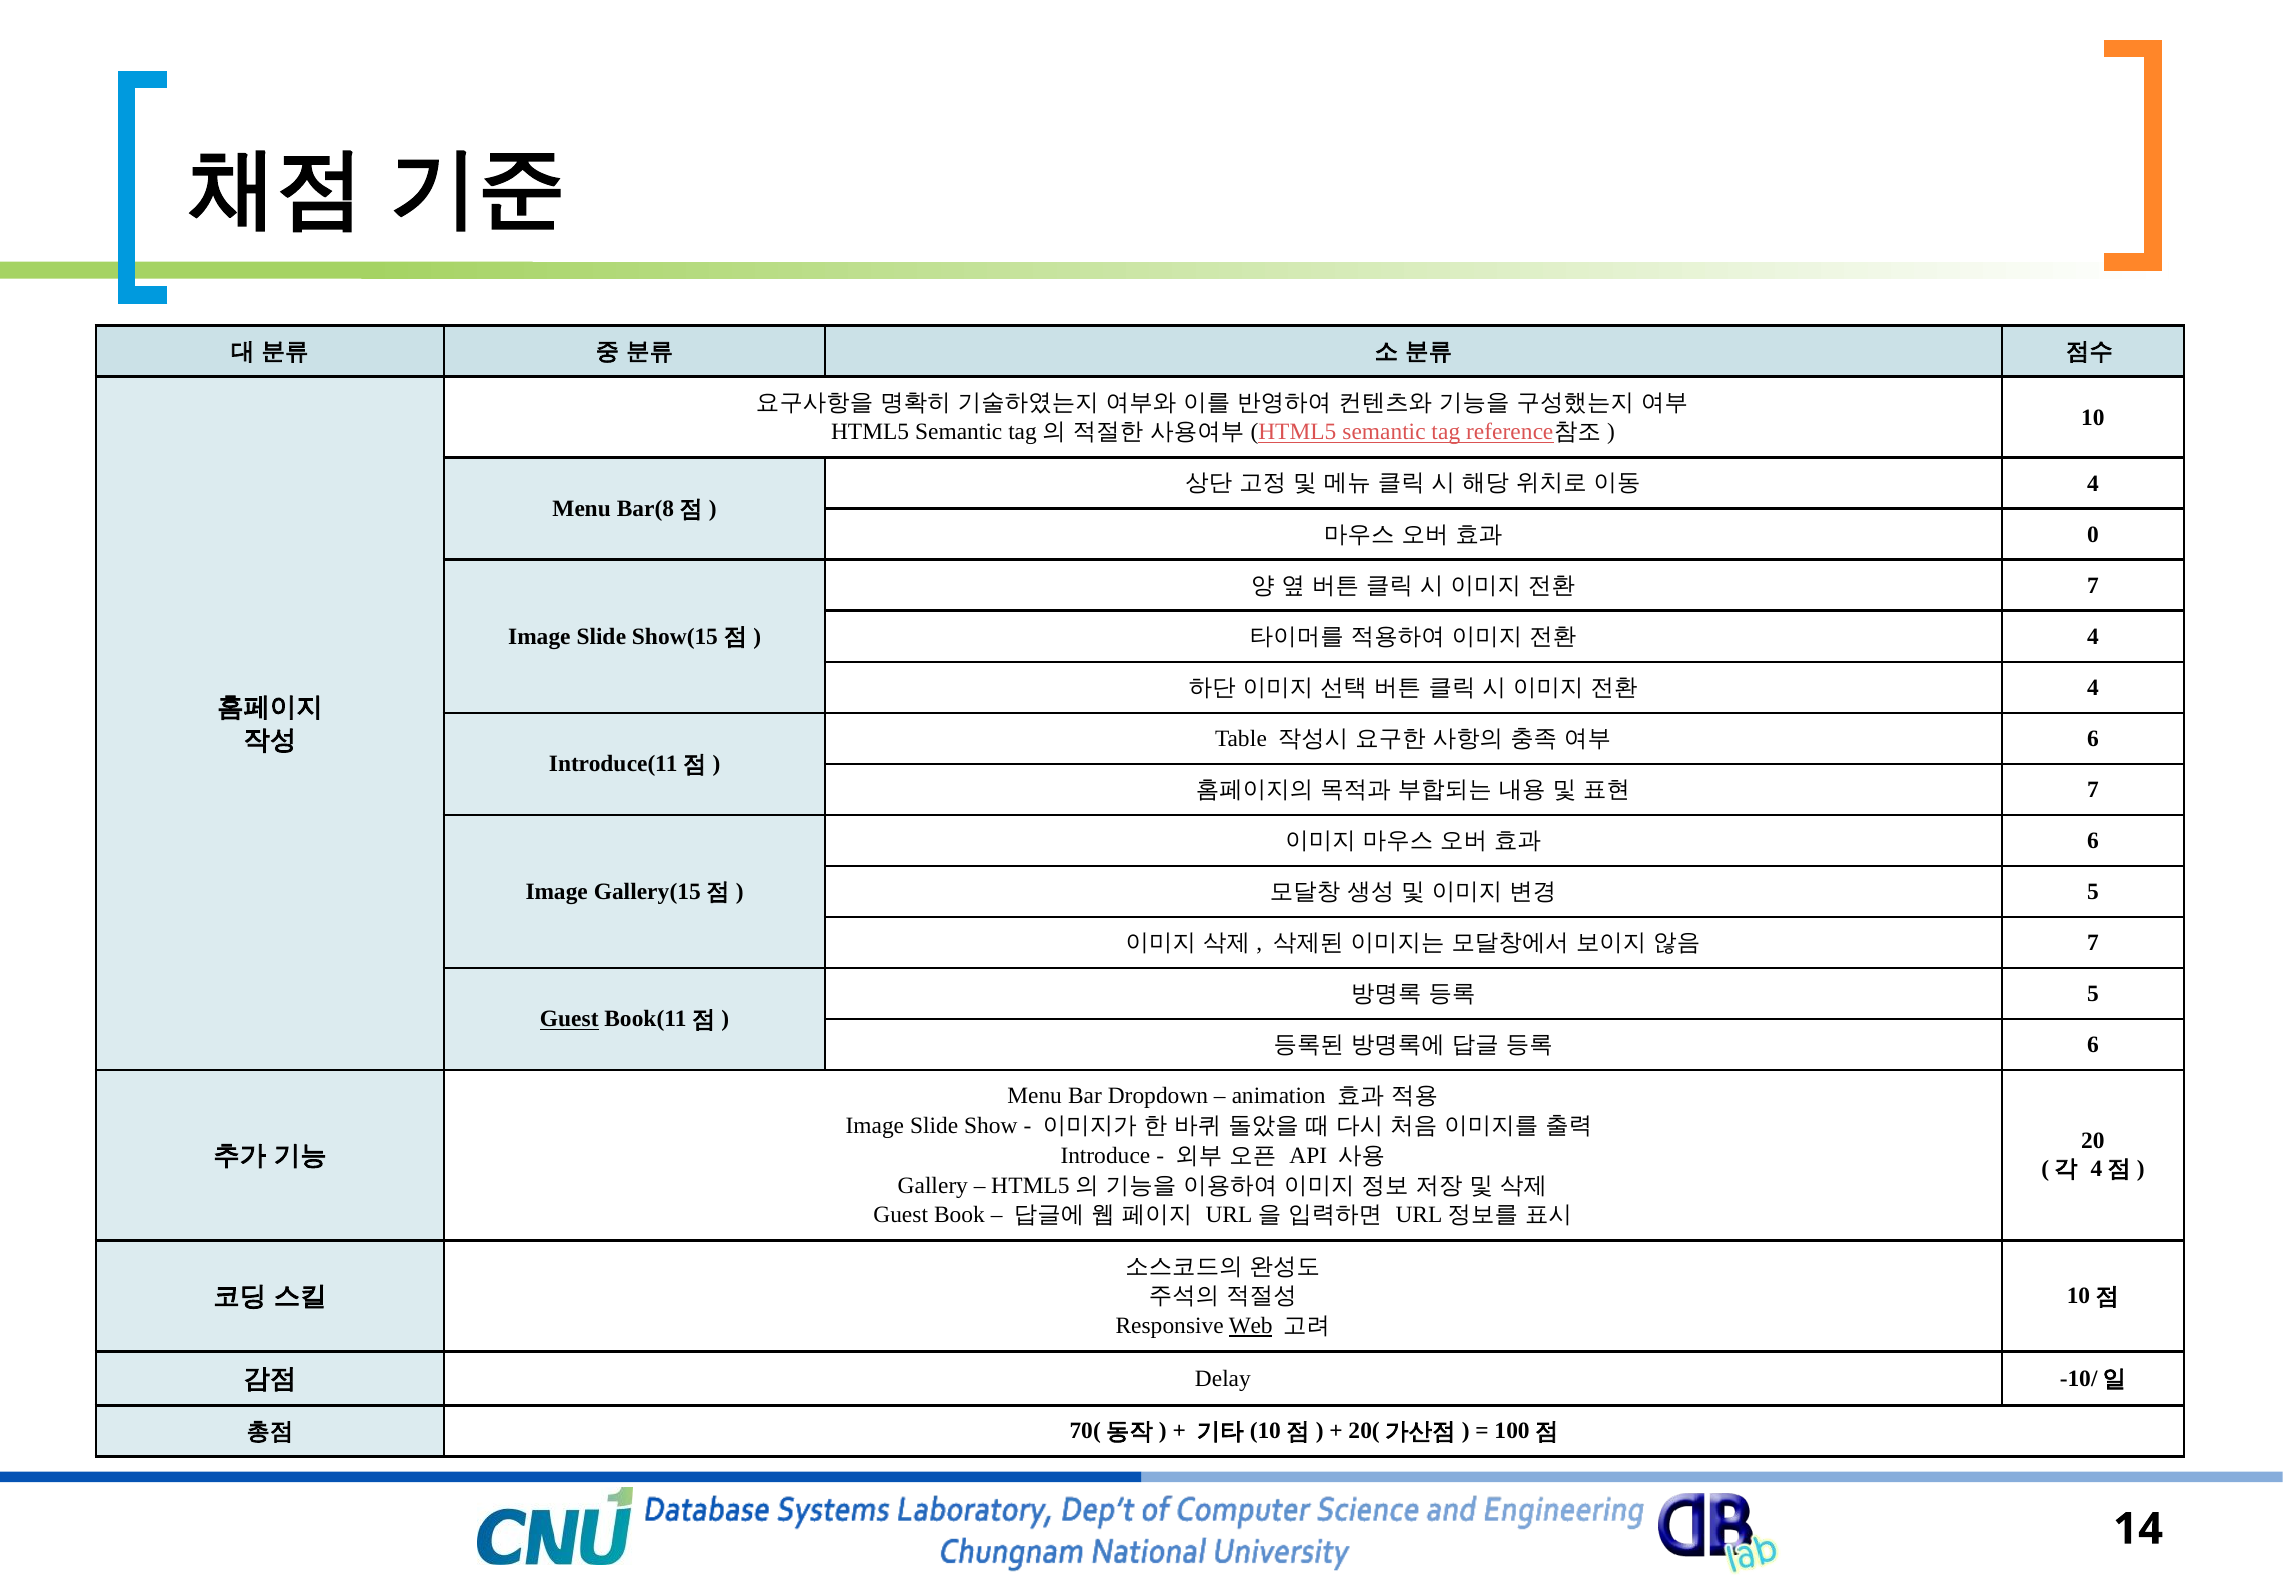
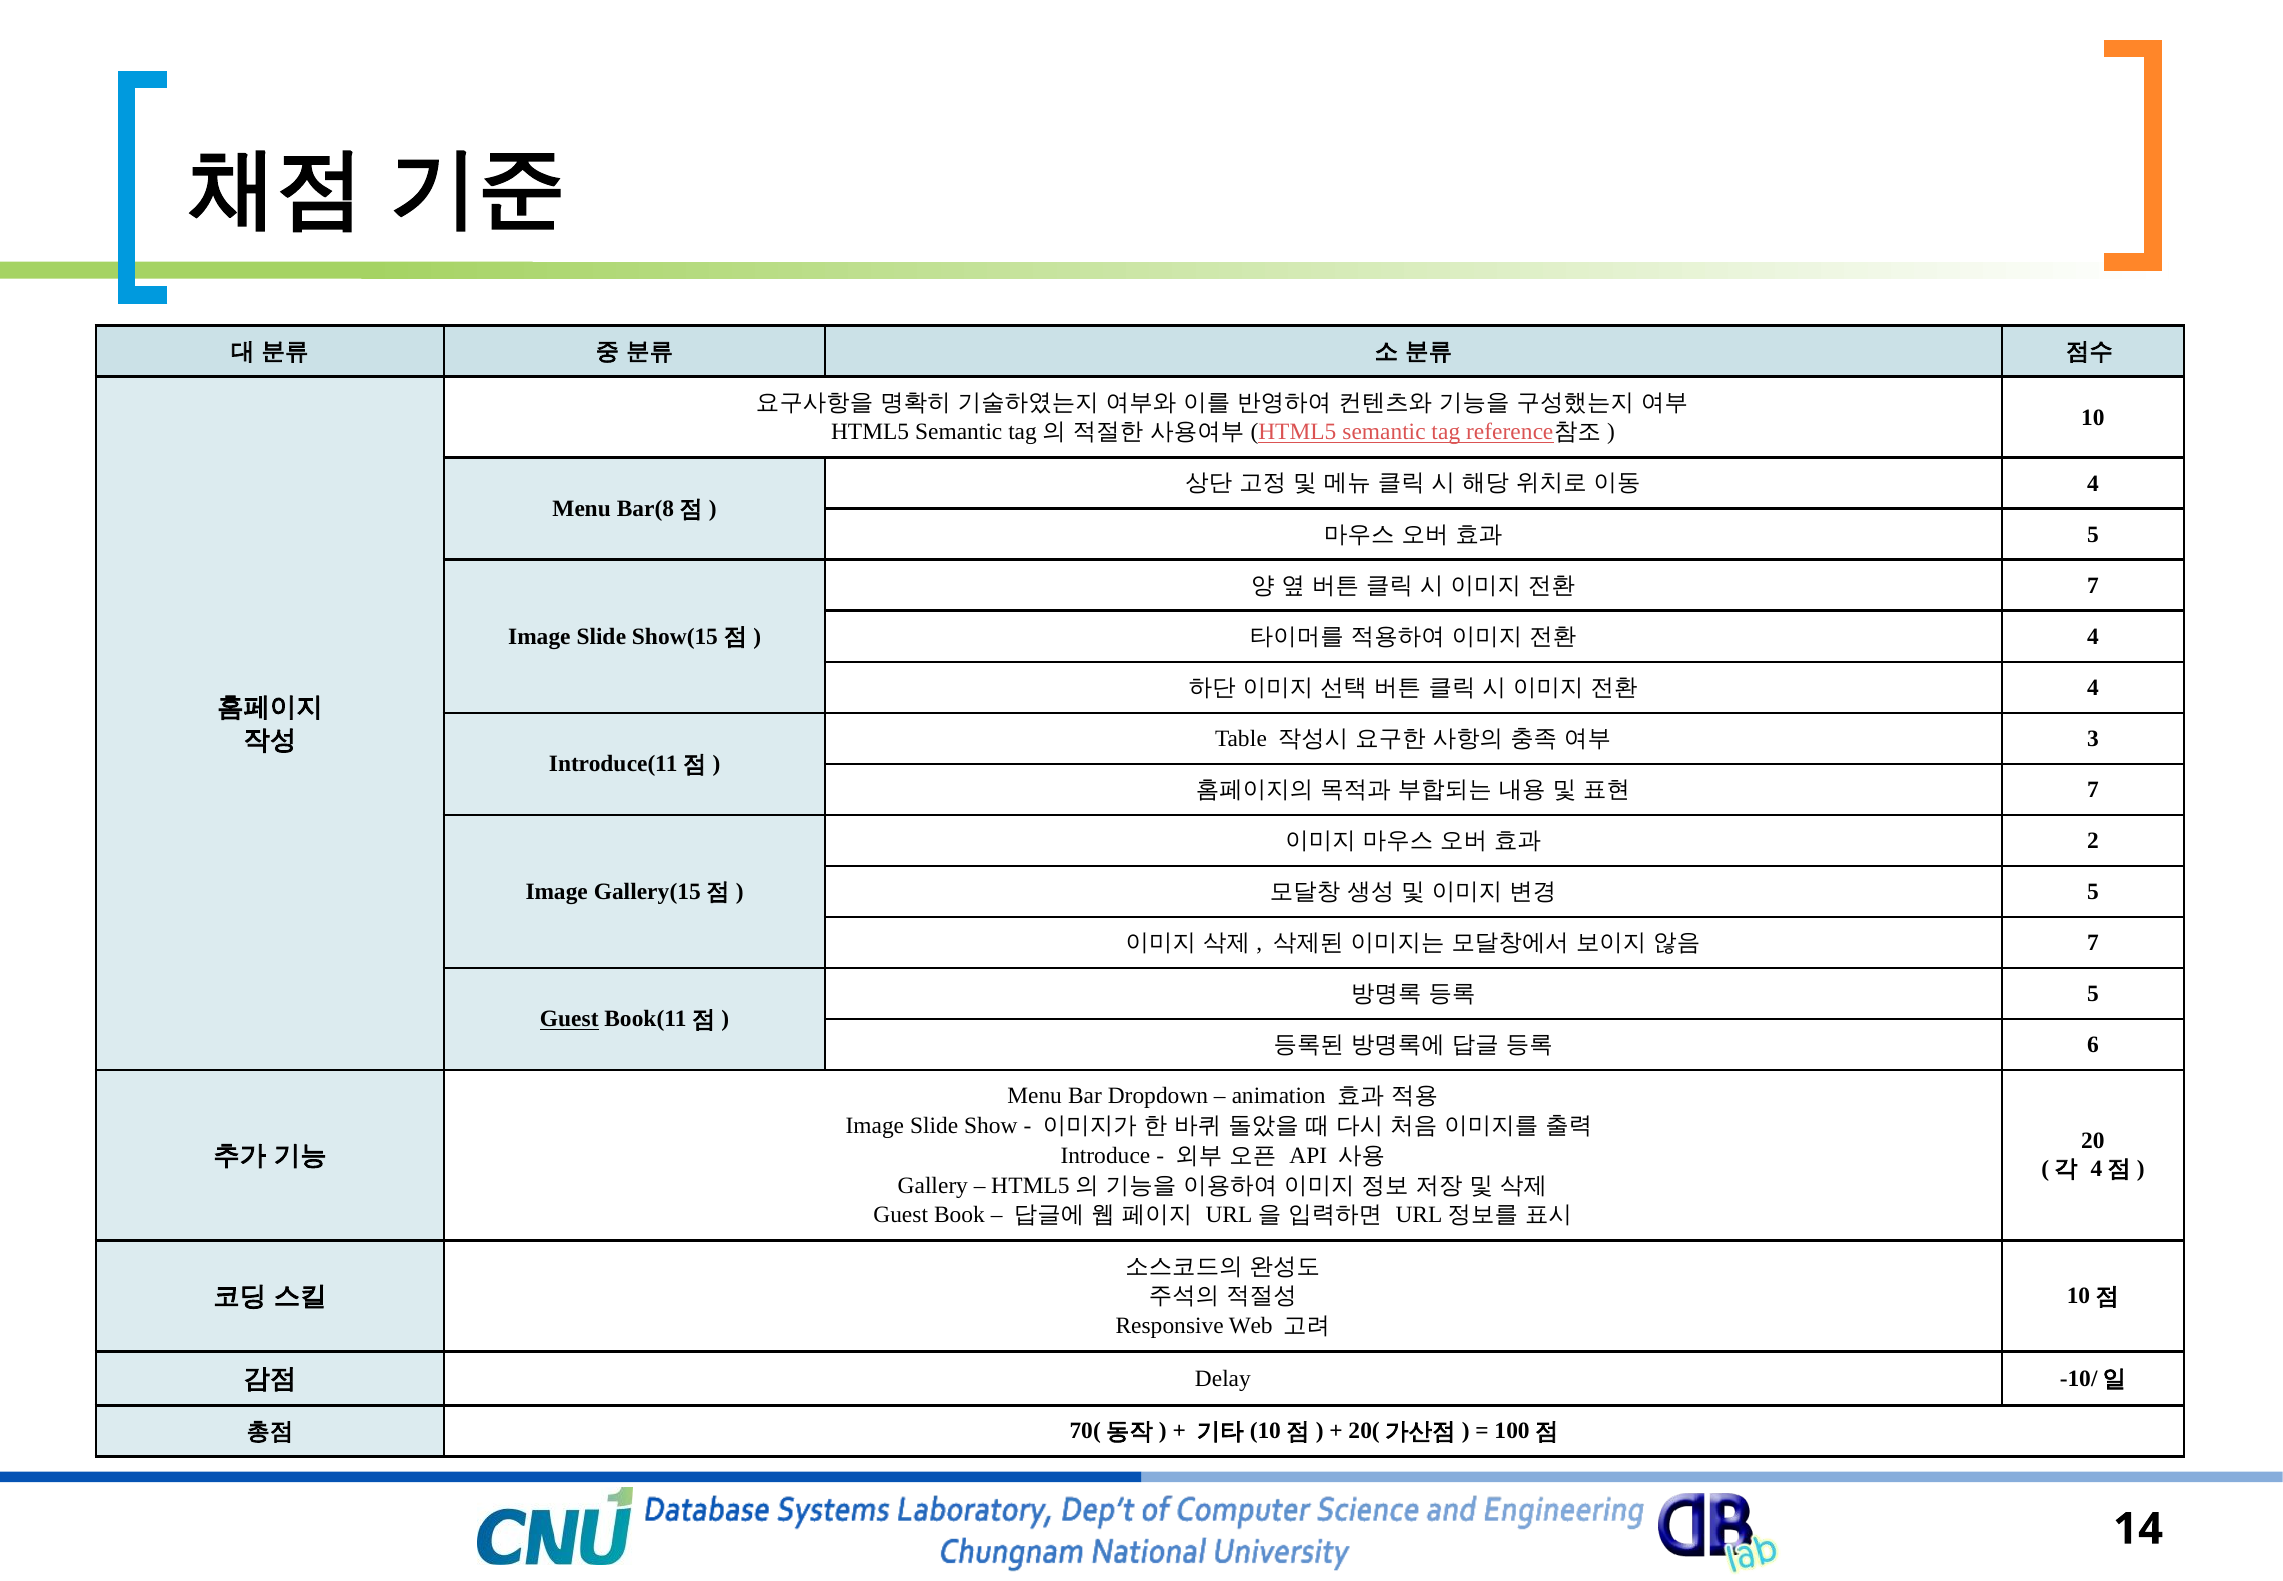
0: 0 -> 5 (2093, 534)
6: 6 -> 3 (2093, 738)
6: 6 -> 2 (2093, 841)
Web underline: present -> none (1251, 1326)
